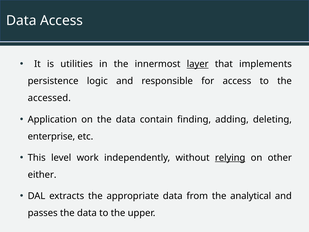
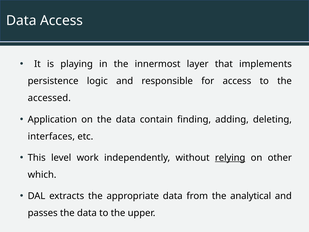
utilities: utilities -> playing (77, 64)
layer underline: present -> none (198, 64)
enterprise: enterprise -> interfaces (51, 136)
either: either -> which (42, 175)
